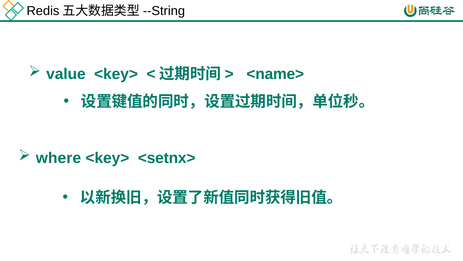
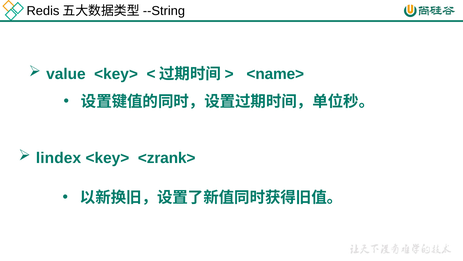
where: where -> lindex (59, 158)
<setnx>: <setnx> -> <zrank> (167, 158)
